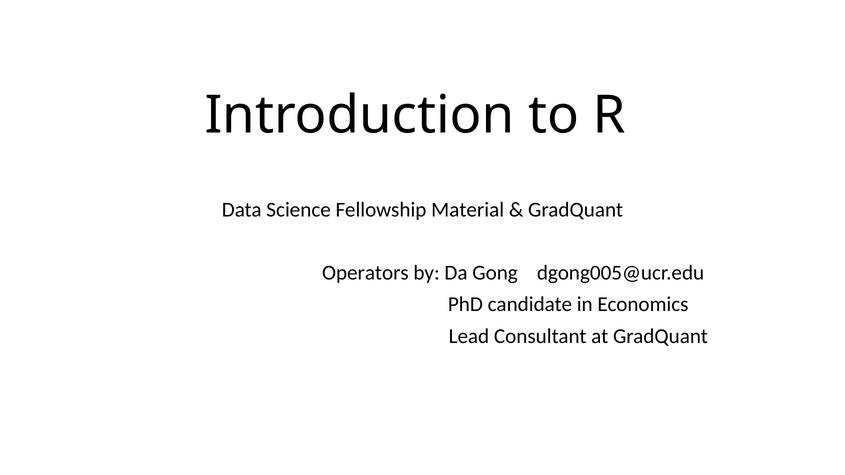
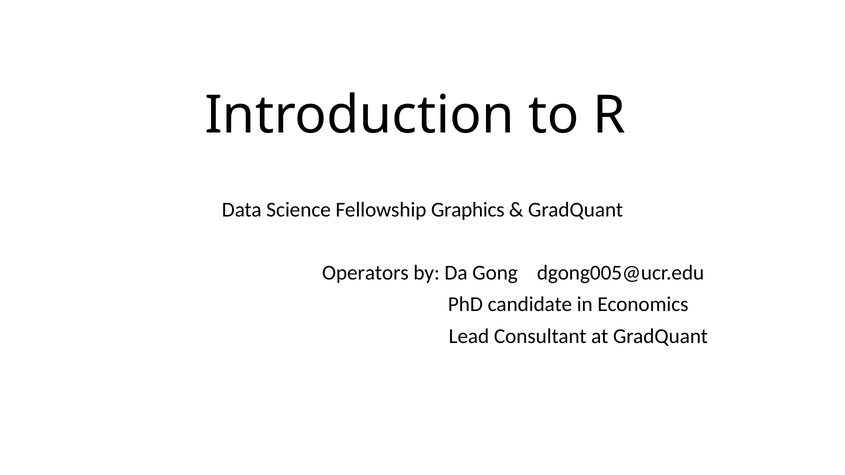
Material: Material -> Graphics (468, 210)
